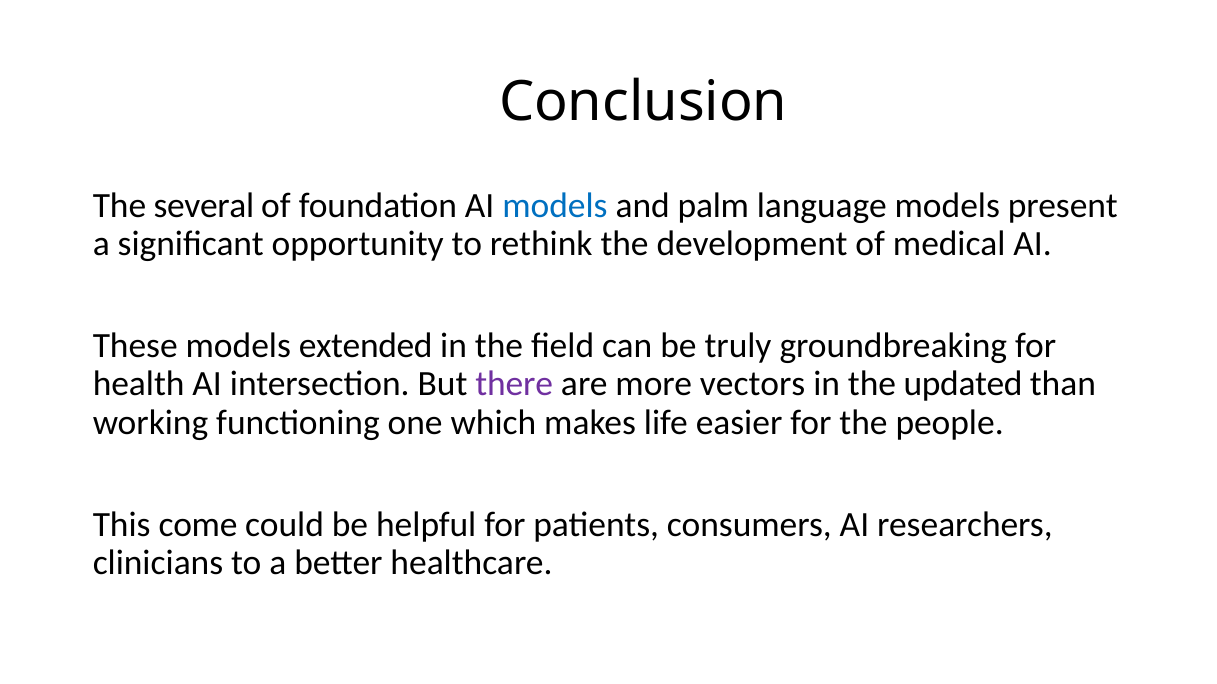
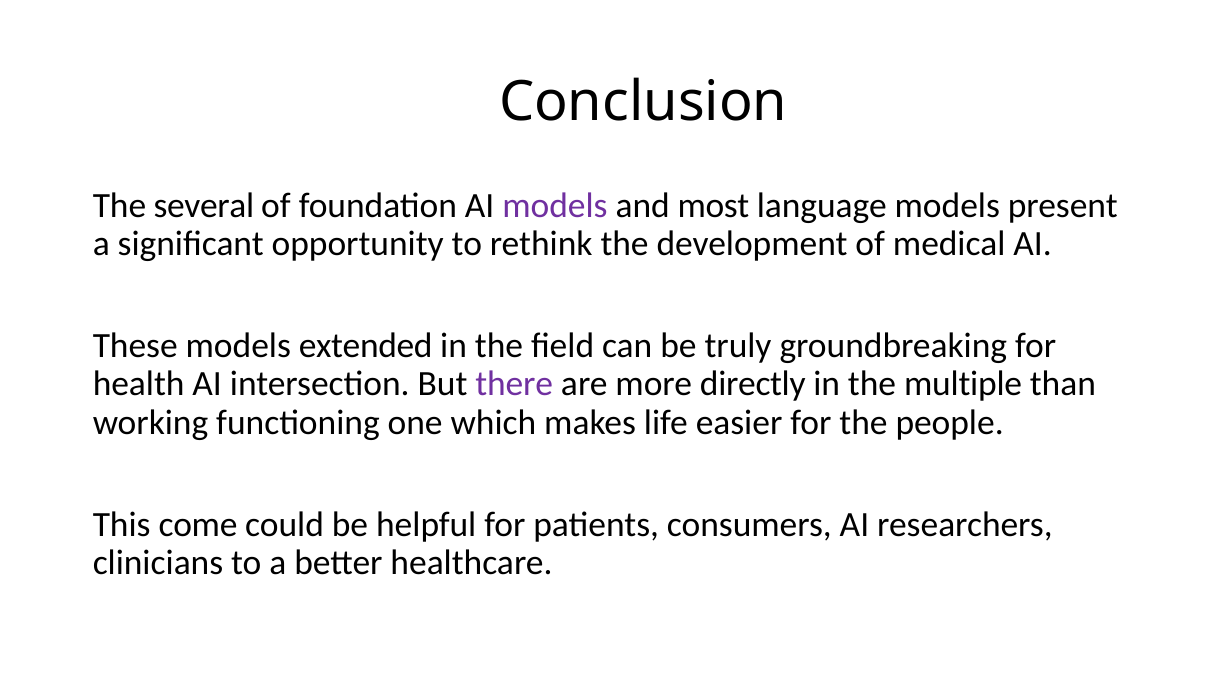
models colour: blue -> purple (555, 206)
palm: palm -> most (713, 206)
vectors: vectors -> directly (753, 384)
updated: updated -> multiple (963, 384)
